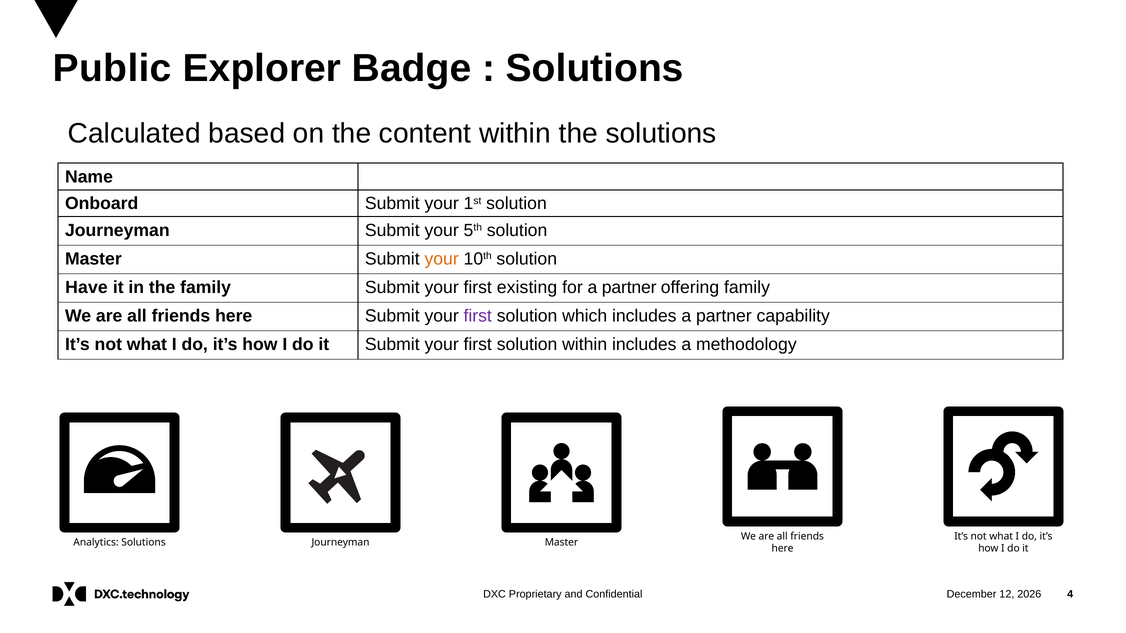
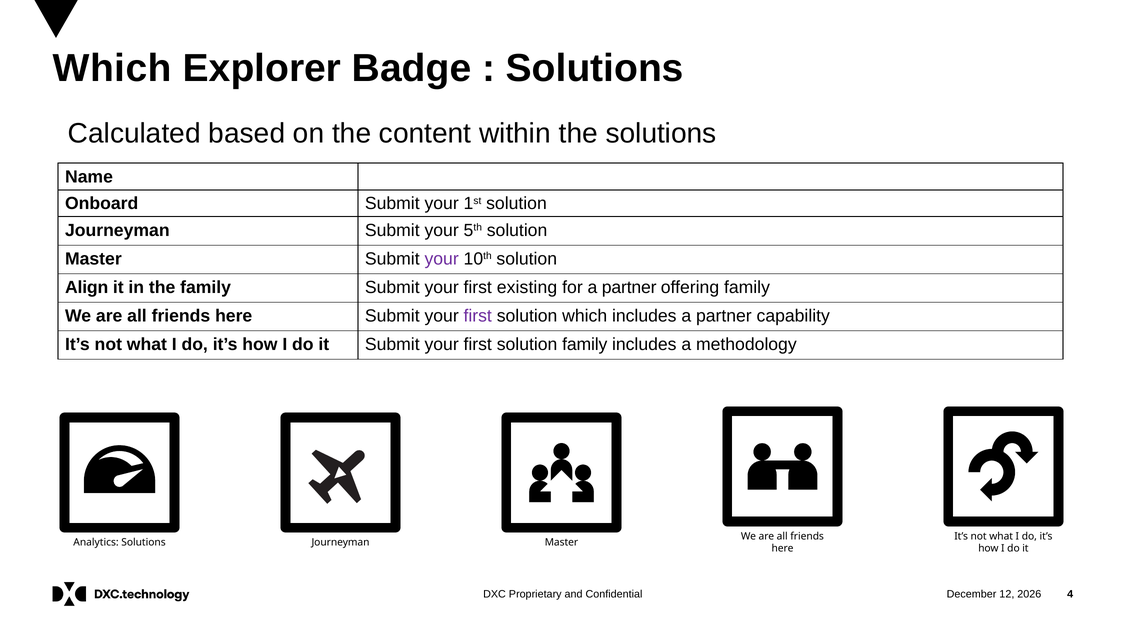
Public: Public -> Which (112, 68)
your colour: orange -> purple (442, 259)
Have: Have -> Align (87, 288)
solution within: within -> family (585, 345)
